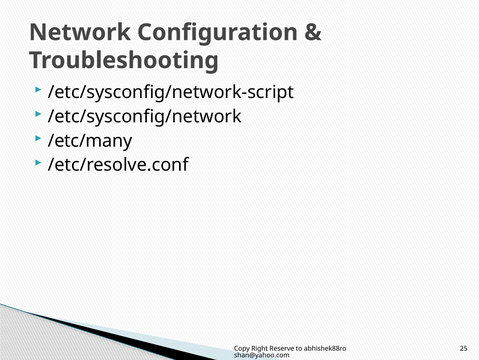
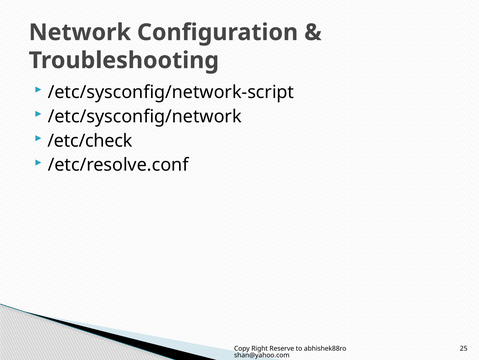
/etc/many: /etc/many -> /etc/check (90, 140)
